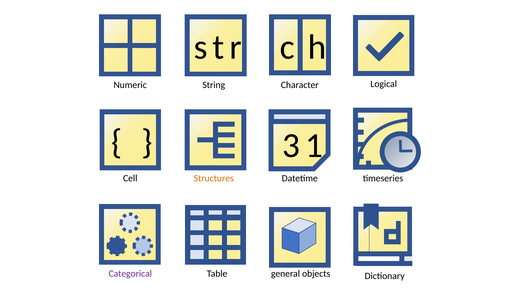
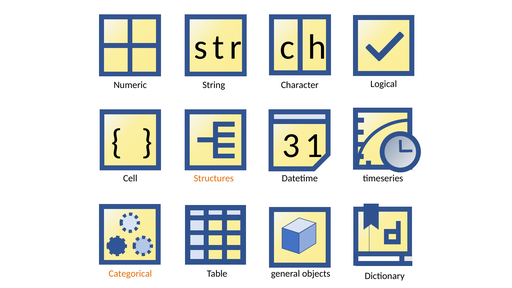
Categorical colour: purple -> orange (130, 274)
